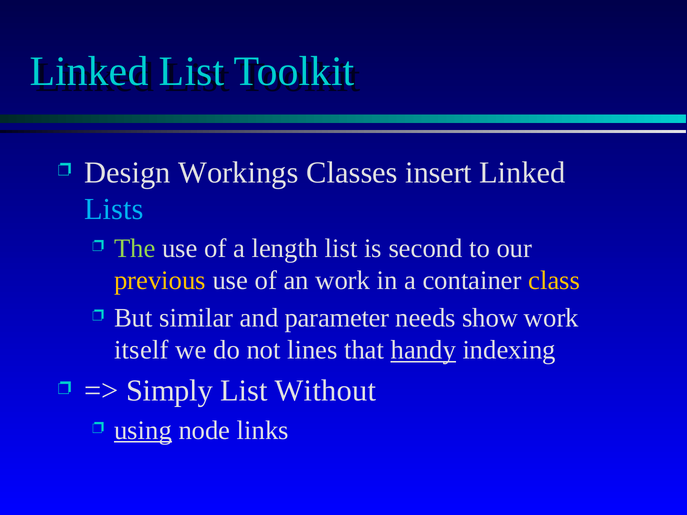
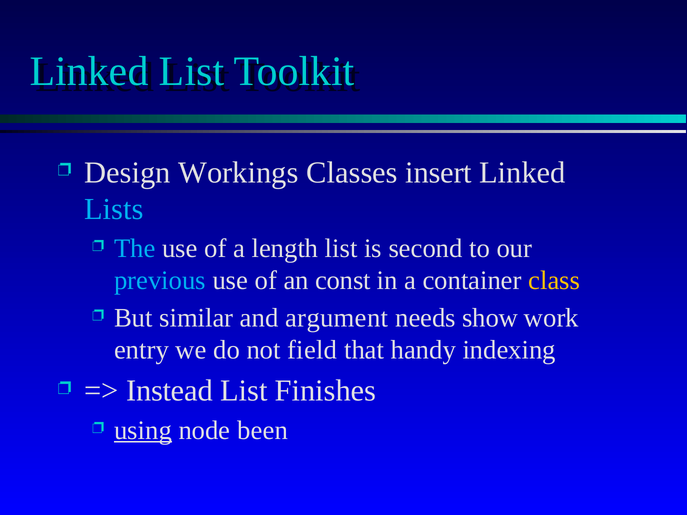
The colour: light green -> light blue (135, 249)
previous colour: yellow -> light blue (160, 281)
an work: work -> const (343, 281)
parameter: parameter -> argument (337, 318)
itself: itself -> entry (142, 350)
lines: lines -> field (312, 350)
handy underline: present -> none (423, 350)
Simply: Simply -> Instead (169, 391)
Without: Without -> Finishes (326, 391)
links: links -> been (263, 431)
